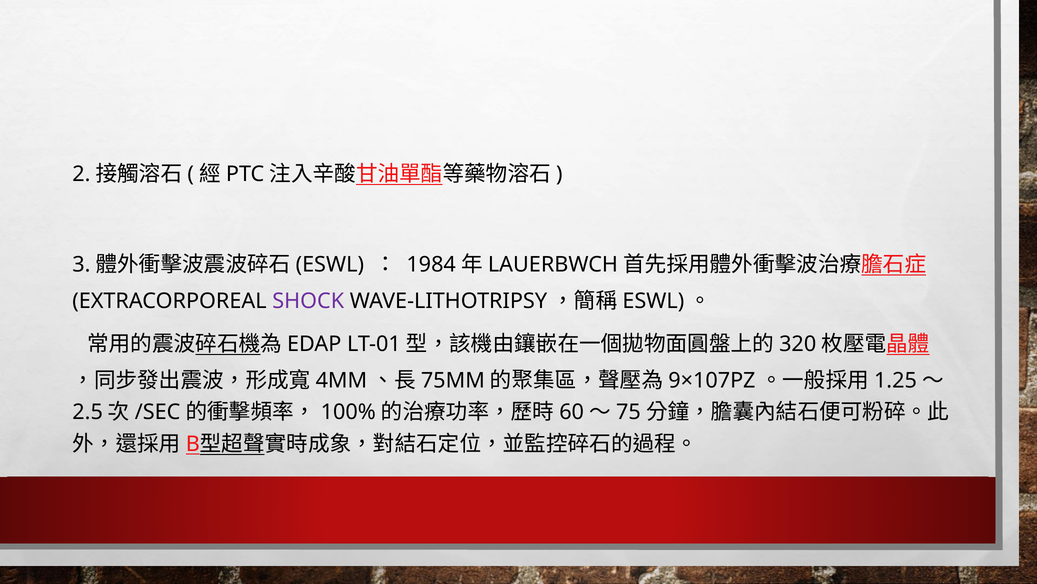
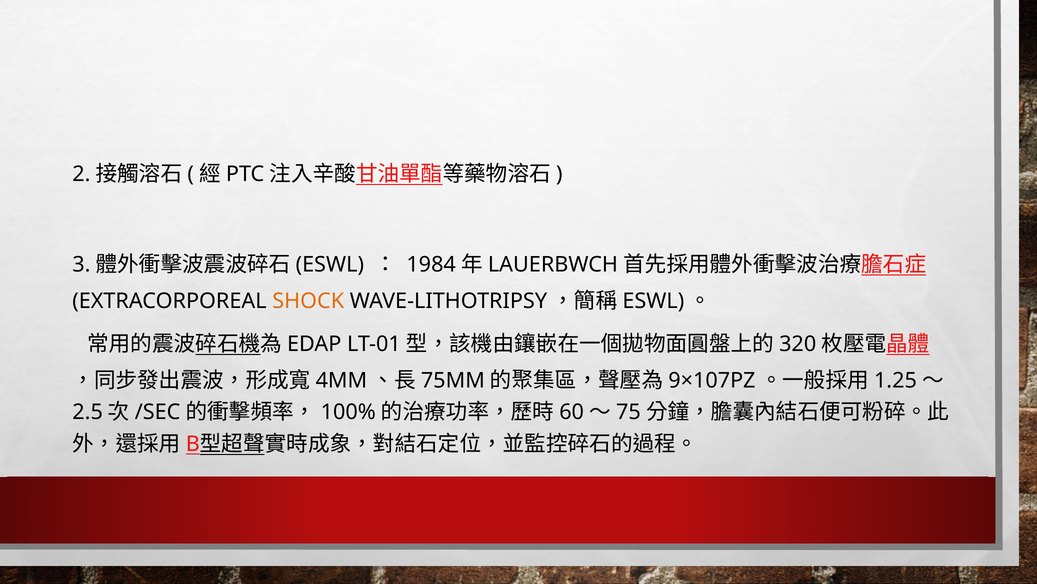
SHOCK colour: purple -> orange (308, 301)
